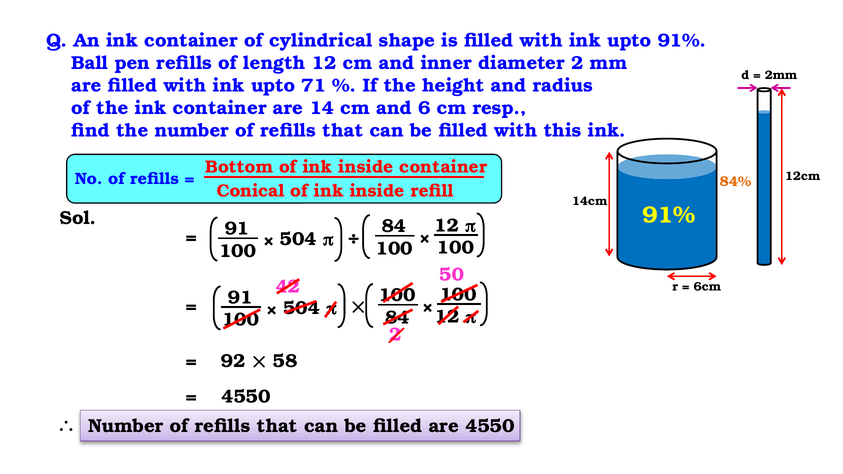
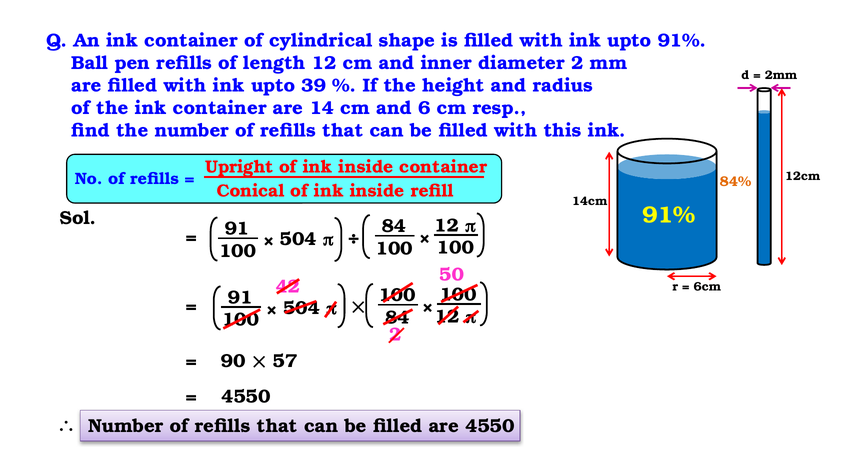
71: 71 -> 39 (314, 86)
Bottom: Bottom -> Upright (239, 167)
92: 92 -> 90 (233, 361)
58: 58 -> 57 (285, 361)
